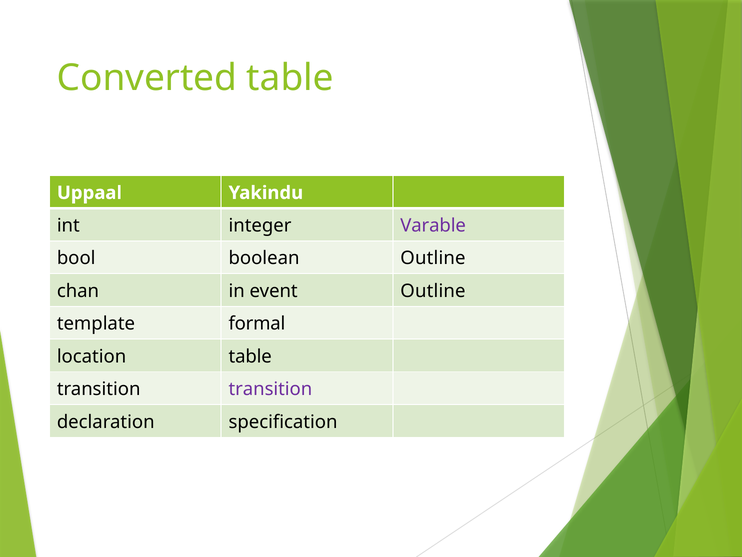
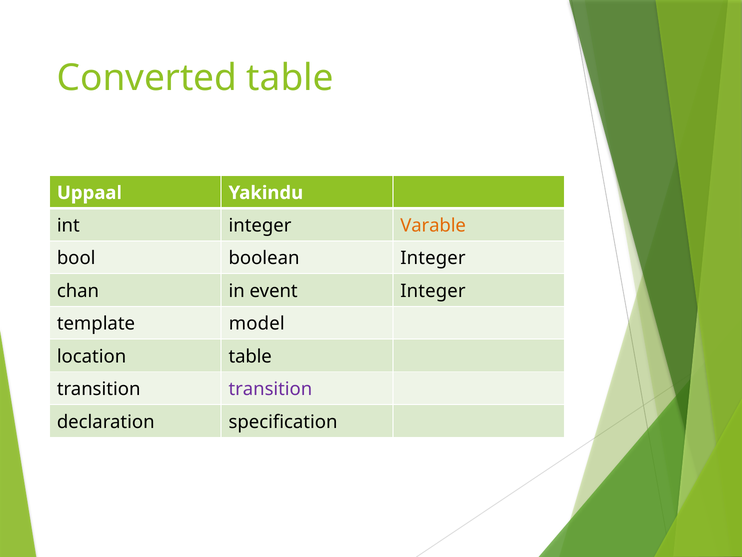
Varable colour: purple -> orange (433, 225)
boolean Outline: Outline -> Integer (433, 258)
event Outline: Outline -> Integer (433, 291)
formal: formal -> model (257, 323)
